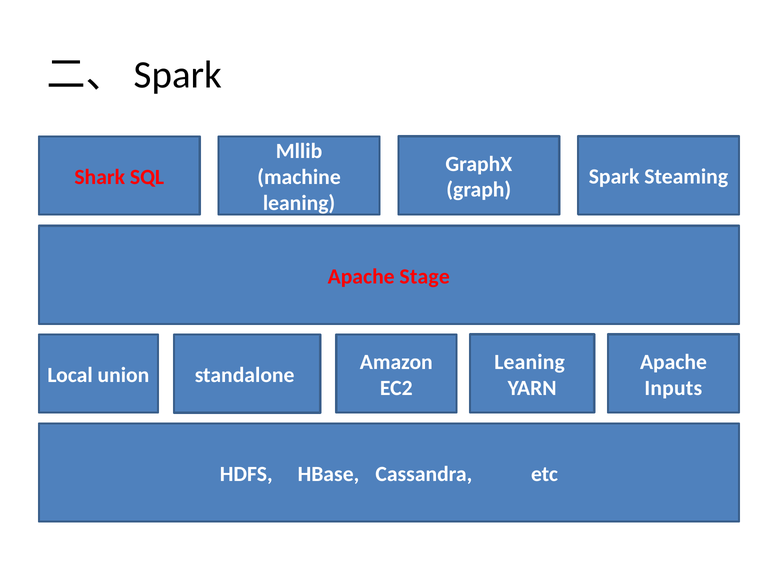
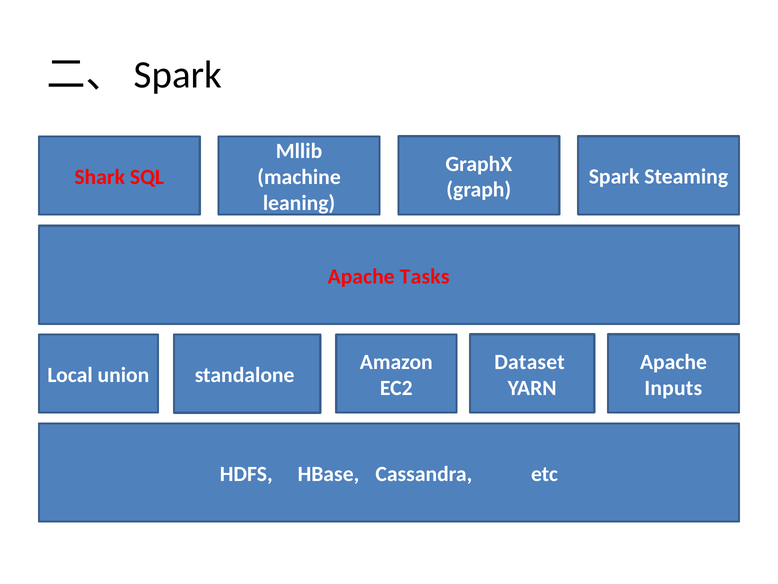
Stage: Stage -> Tasks (425, 276)
Leaning: Leaning -> Dataset (530, 362)
